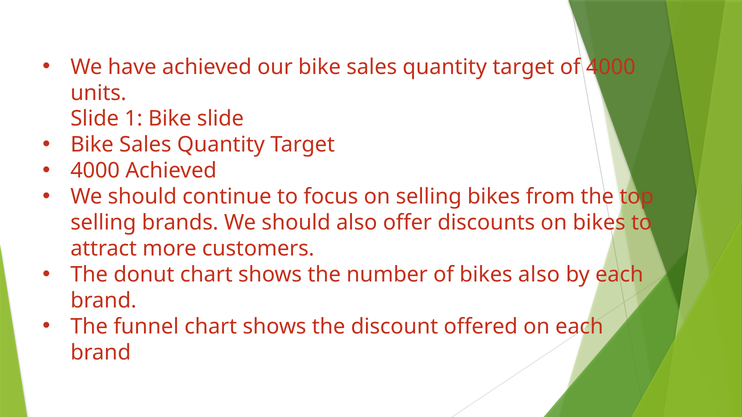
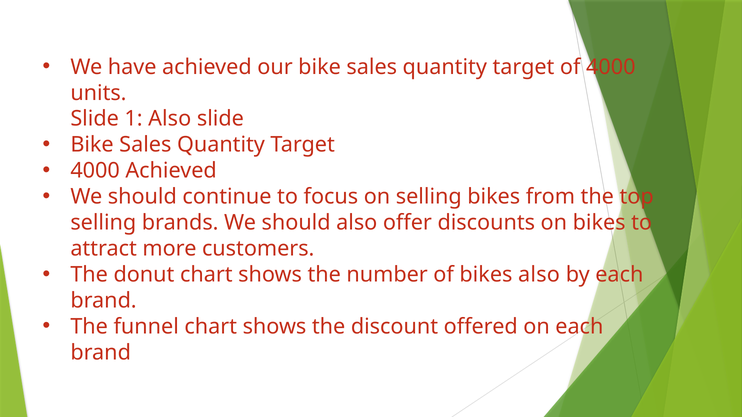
1 Bike: Bike -> Also (170, 119)
